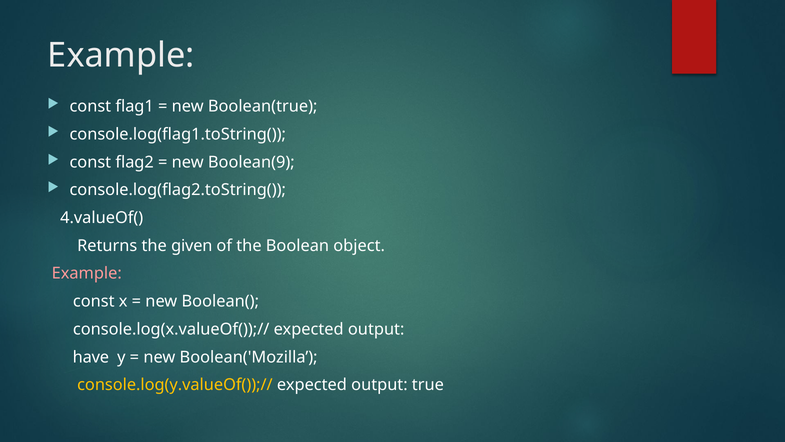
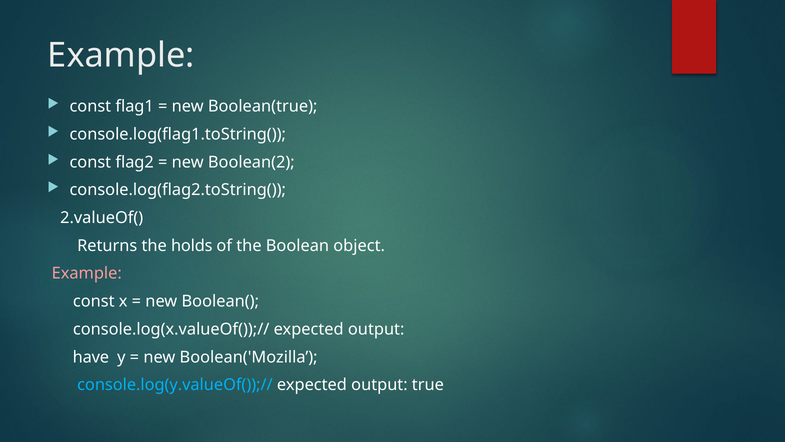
Boolean(9: Boolean(9 -> Boolean(2 (251, 162)
4.valueOf(: 4.valueOf( -> 2.valueOf( (102, 218)
given: given -> holds (192, 245)
console.log(y.valueOf());// colour: yellow -> light blue (175, 385)
